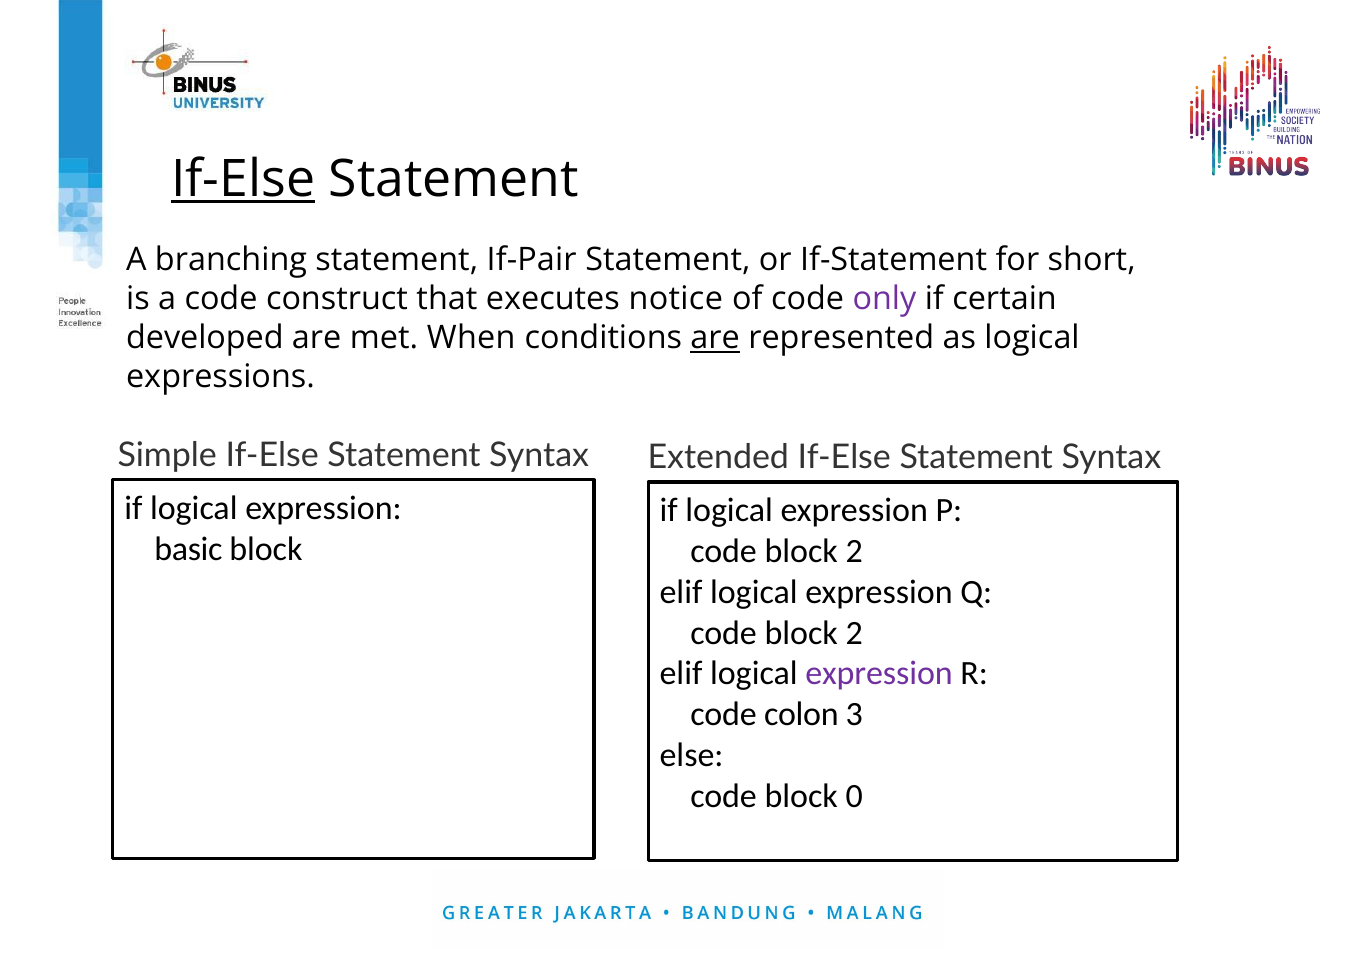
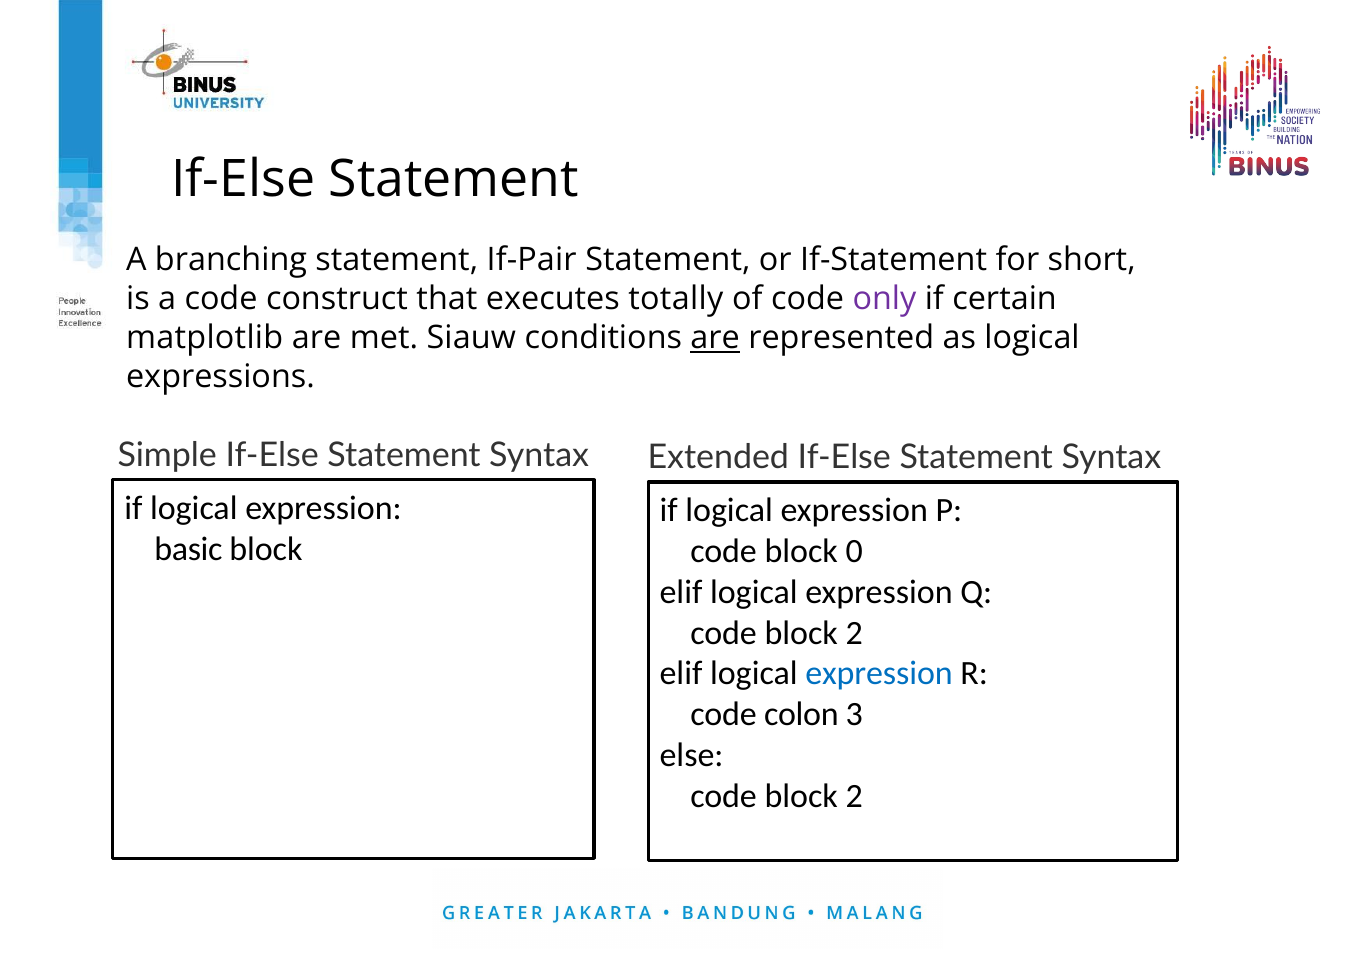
If-Else underline: present -> none (243, 179)
notice: notice -> totally (676, 299)
developed: developed -> matplotlib (205, 338)
When: When -> Siauw (471, 338)
2: 2 -> 0 (854, 551)
expression colour: purple -> blue (879, 673)
0: 0 -> 2 (854, 796)
